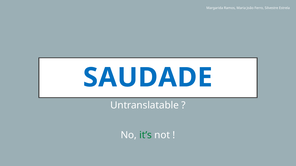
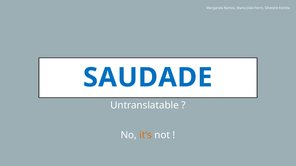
it’s colour: green -> orange (146, 135)
